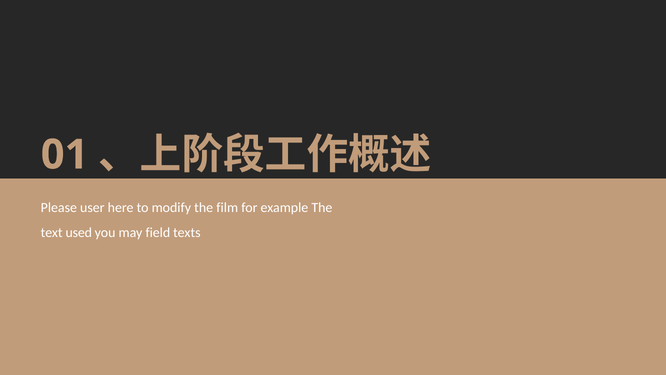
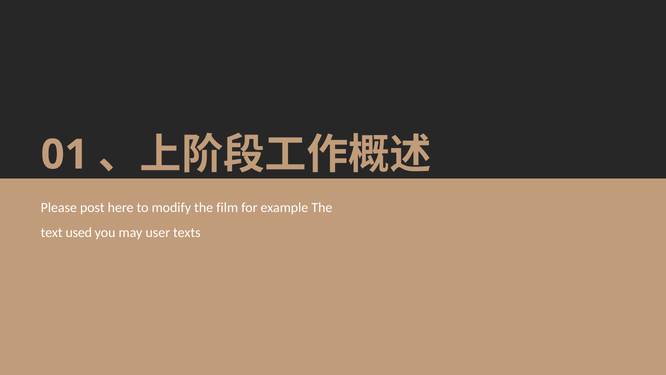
user: user -> post (92, 207)
field: field -> user (158, 232)
